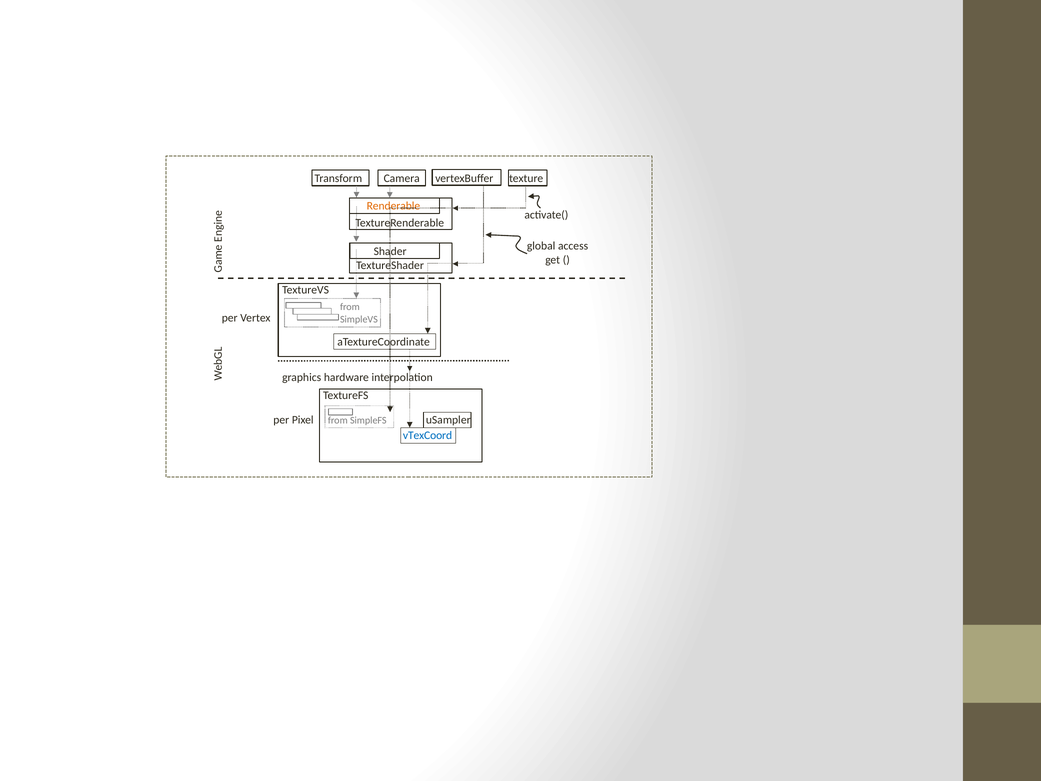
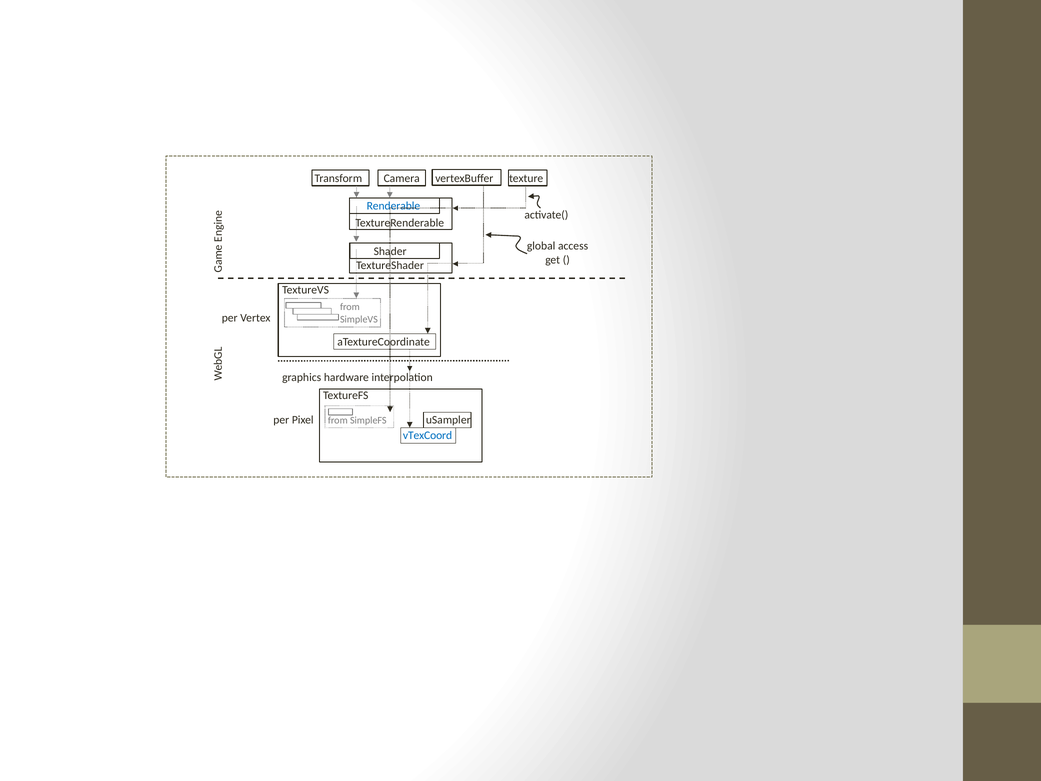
Renderable colour: orange -> blue (393, 206)
